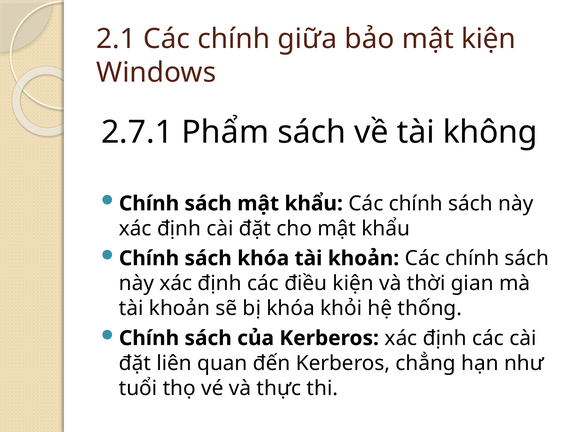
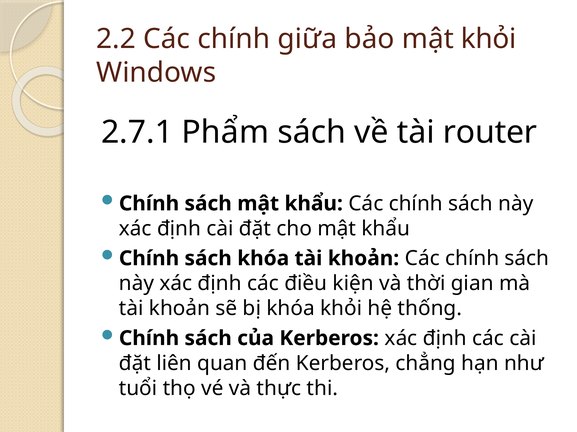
2.1: 2.1 -> 2.2 (116, 39)
mật kiện: kiện -> khỏi (489, 39)
không: không -> router (490, 132)
